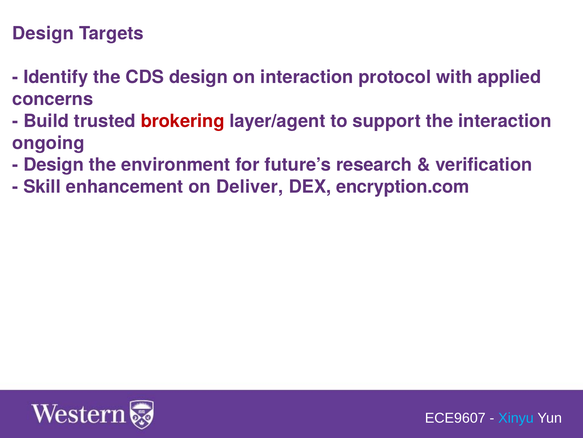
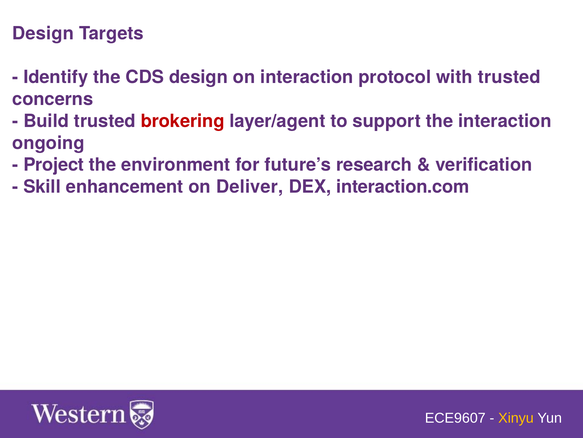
with applied: applied -> trusted (509, 77)
Design: Design -> Project (54, 165)
encryption.com: encryption.com -> interaction.com (403, 187)
Xinyu colour: light blue -> yellow (516, 417)
